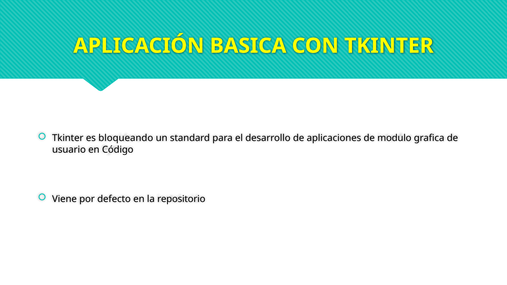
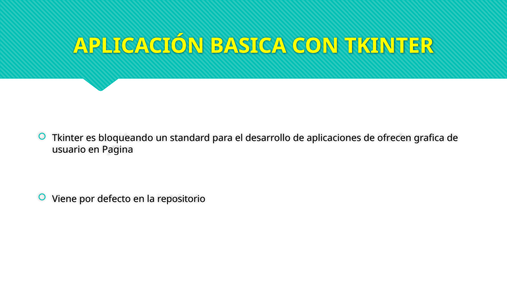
modulo: modulo -> ofrecen (394, 138)
Código: Código -> Pagina (118, 150)
